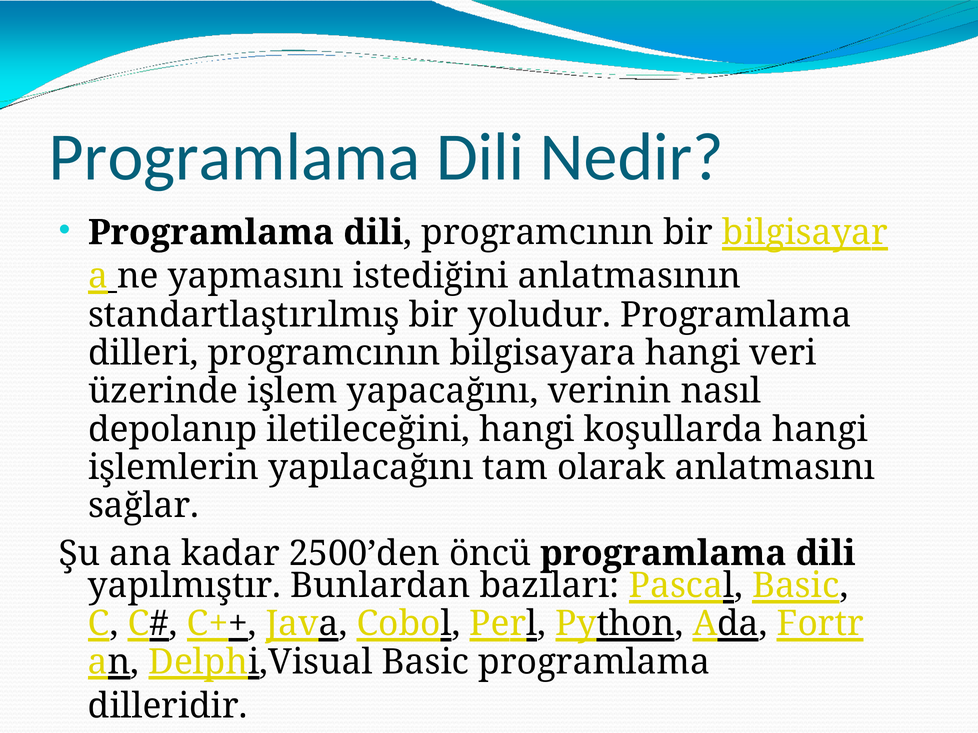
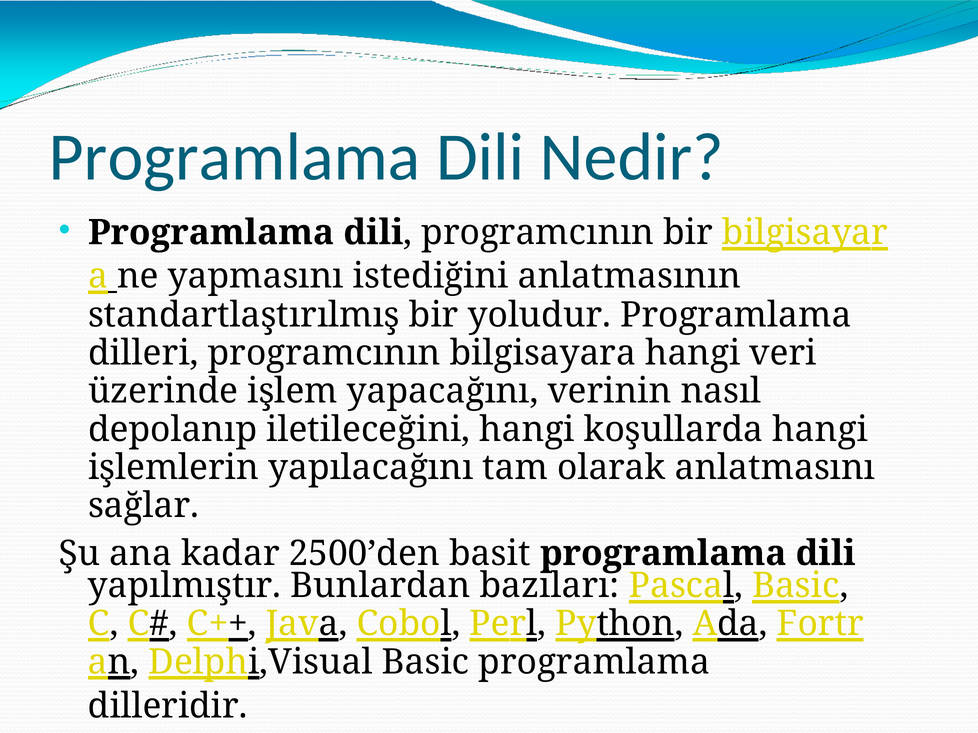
öncü: öncü -> basit (490, 554)
